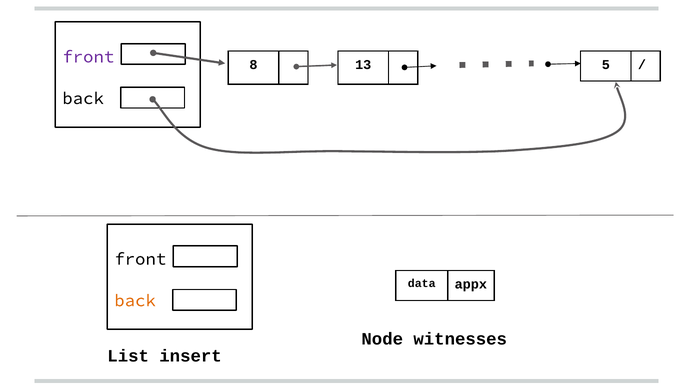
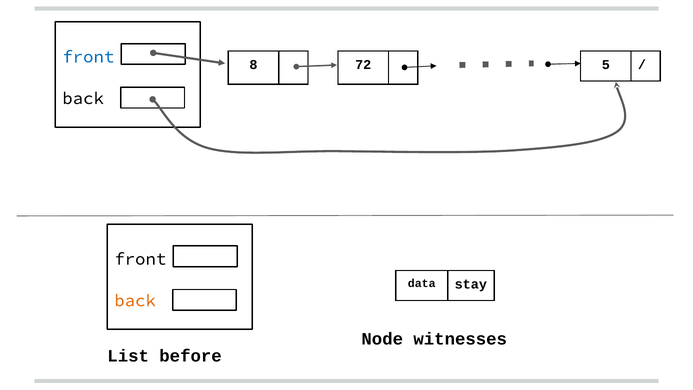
front colour: purple -> blue (88, 57)
13: 13 -> 72 (363, 65)
appx: appx -> stay (471, 284)
insert: insert -> before (191, 356)
